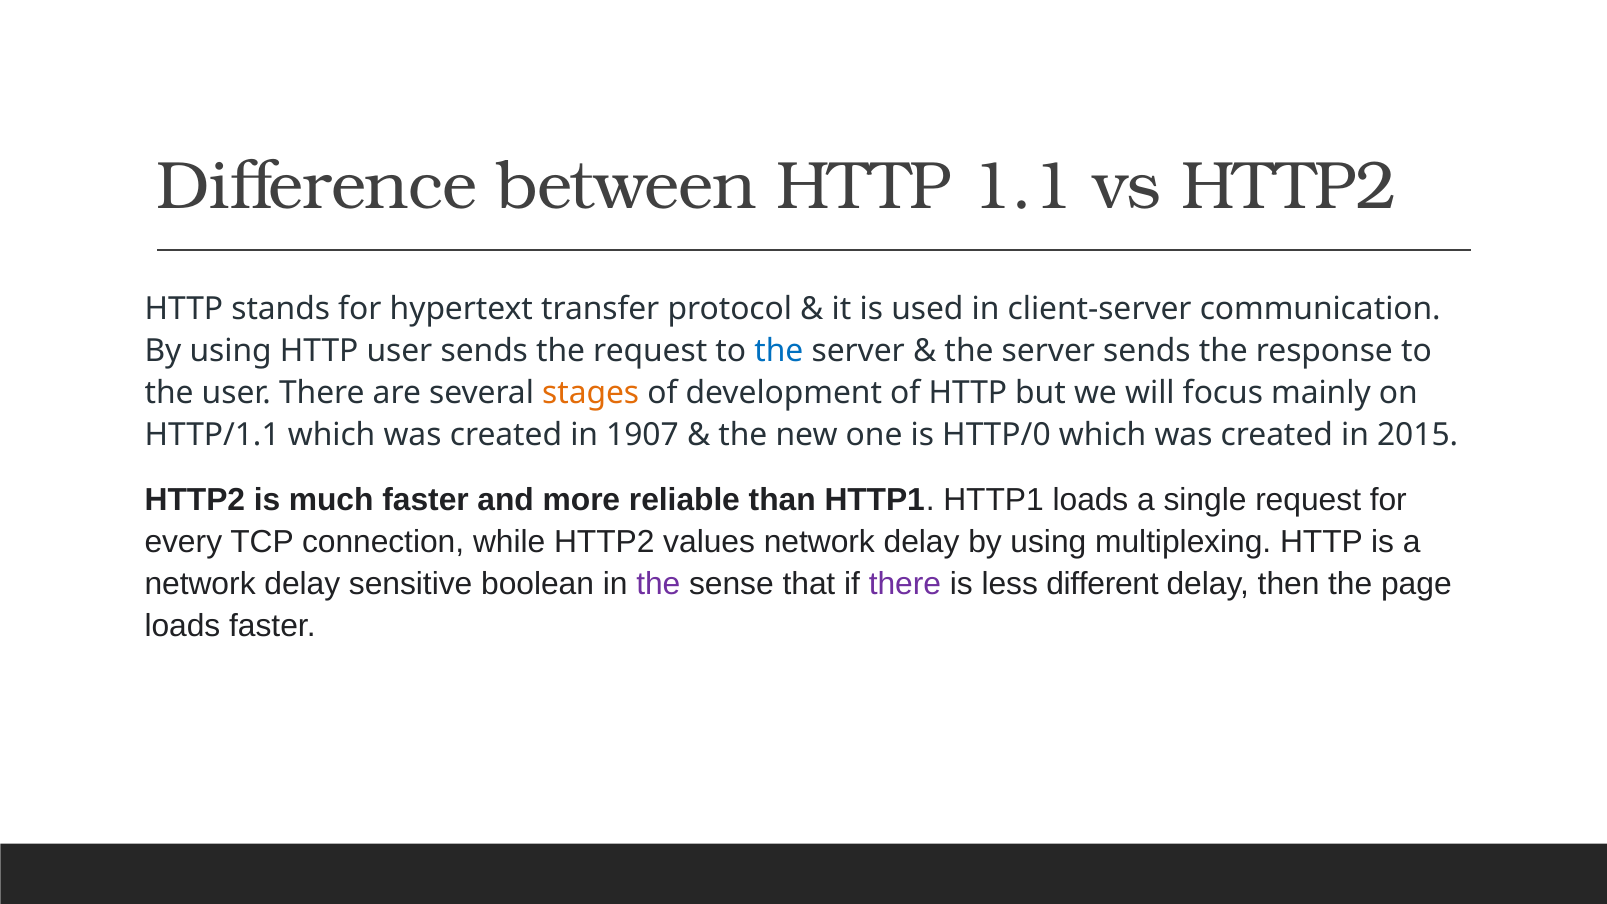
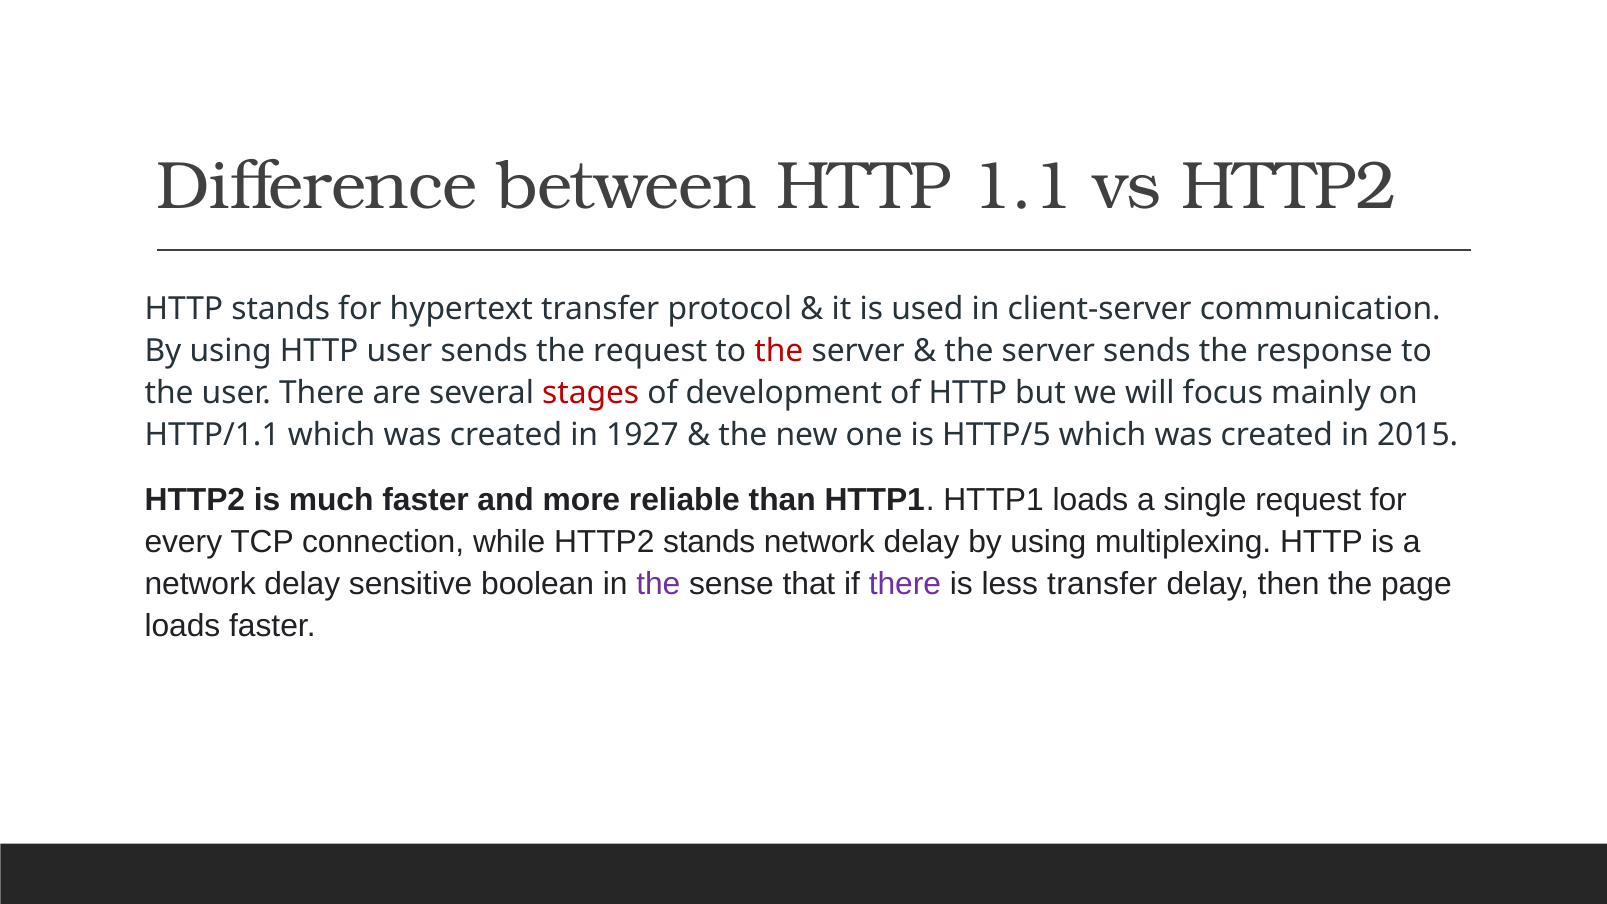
the colour: blue -> red (779, 351)
stages colour: orange -> red (591, 393)
1907: 1907 -> 1927 (642, 435)
HTTP/0: HTTP/0 -> HTTP/5 (996, 435)
HTTP2 values: values -> stands (709, 542)
less different: different -> transfer (1102, 584)
